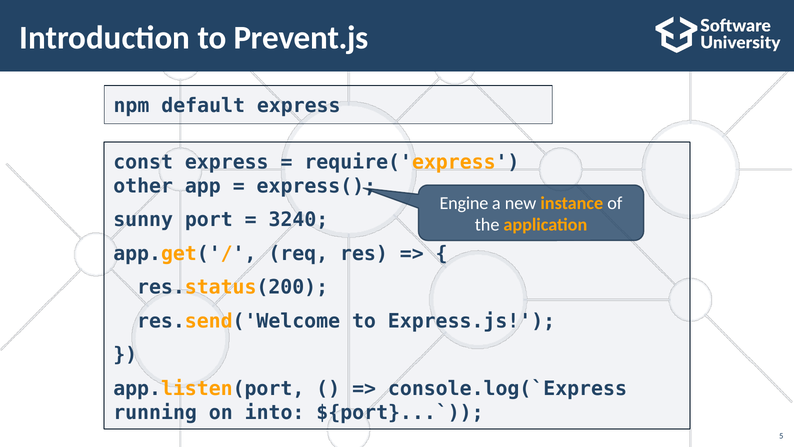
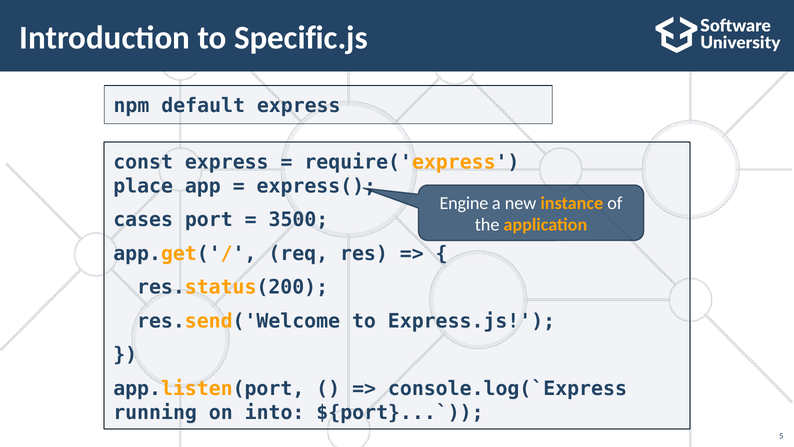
Prevent.js: Prevent.js -> Specific.js (301, 38)
other: other -> place (143, 186)
sunny: sunny -> cases (143, 220)
3240: 3240 -> 3500 (298, 220)
